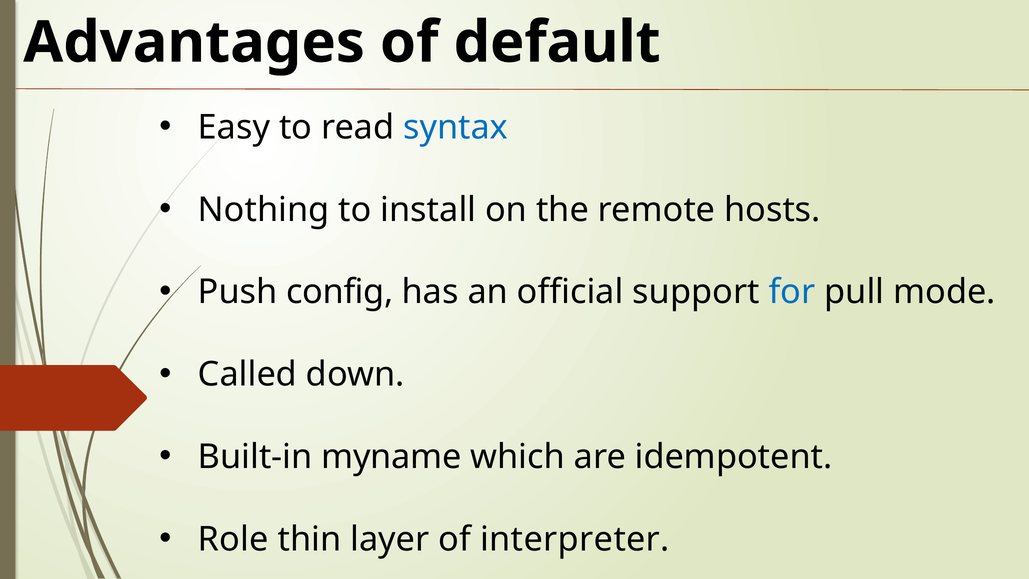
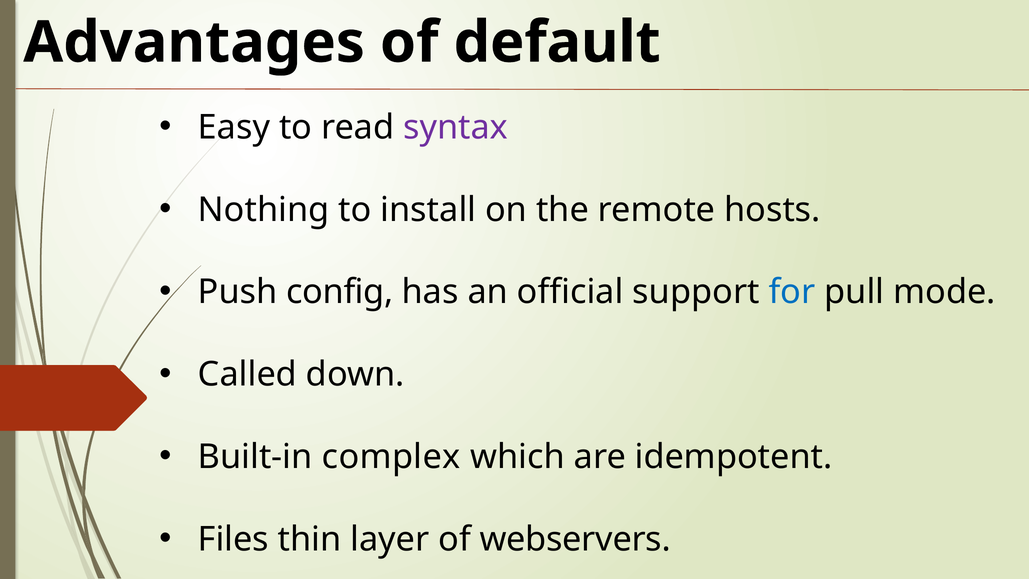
syntax colour: blue -> purple (456, 127)
myname: myname -> complex (391, 457)
Role: Role -> Files (233, 539)
interpreter: interpreter -> webservers (575, 539)
